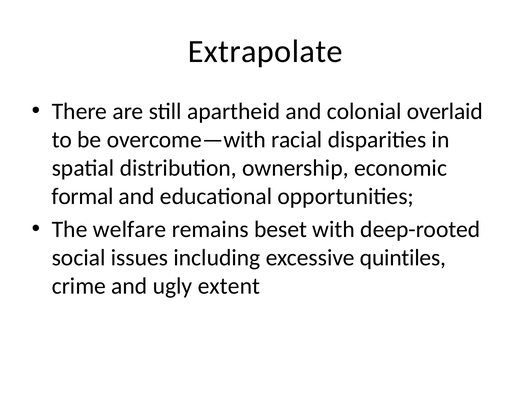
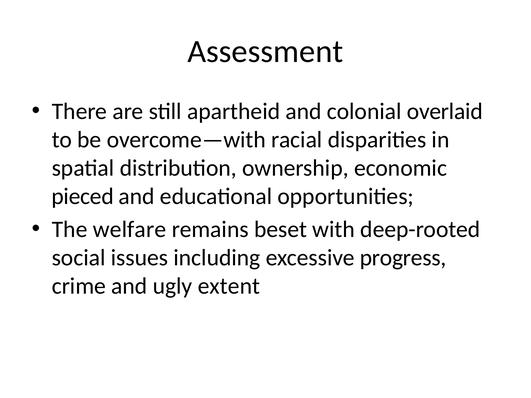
Extrapolate: Extrapolate -> Assessment (265, 51)
formal: formal -> pieced (83, 196)
quintiles: quintiles -> progress (403, 258)
